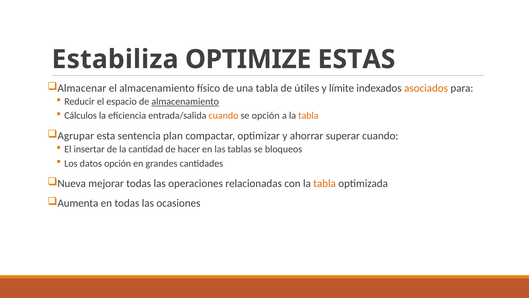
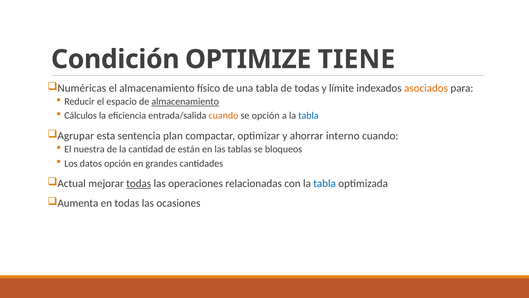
Estabiliza: Estabiliza -> Condición (115, 59)
ESTAS: ESTAS -> TIENE (356, 59)
Almacenar: Almacenar -> Numéricas (82, 88)
de útiles: útiles -> todas (307, 88)
tabla colour: orange -> blue (308, 116)
superar: superar -> interno (343, 136)
insertar: insertar -> nuestra (89, 149)
hacer: hacer -> están (189, 149)
Nueva: Nueva -> Actual (72, 183)
todas underline: none -> present (139, 183)
tabla colour: orange -> blue (325, 183)
